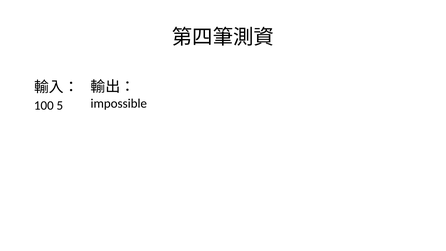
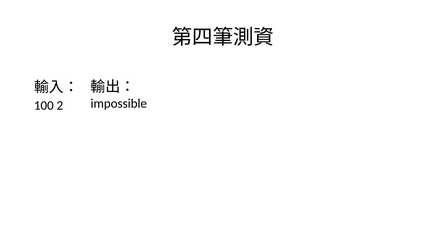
5: 5 -> 2 (60, 105)
